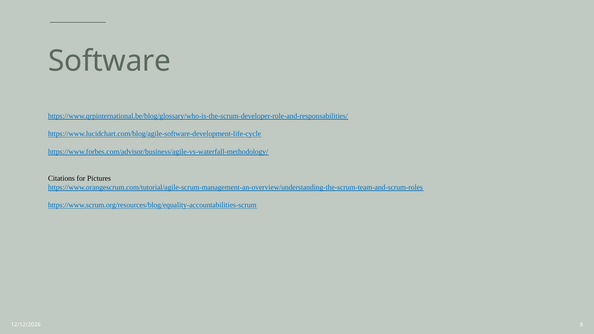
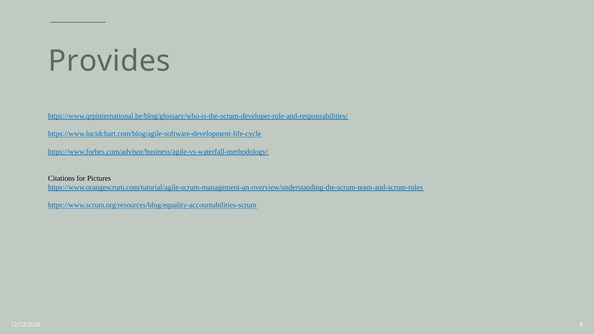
Software: Software -> Provides (109, 61)
